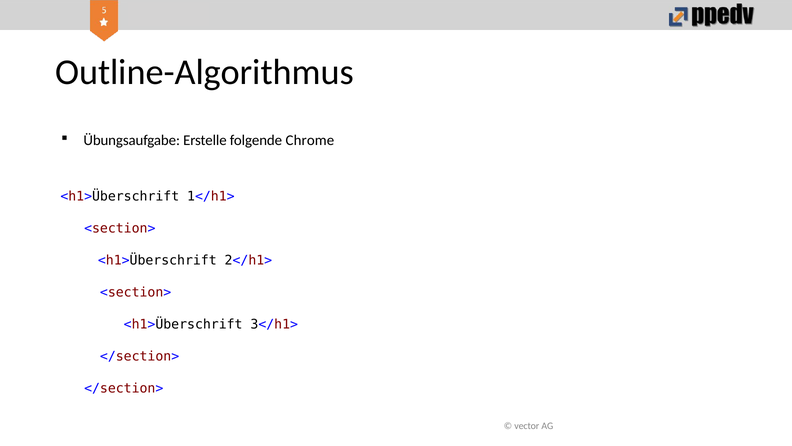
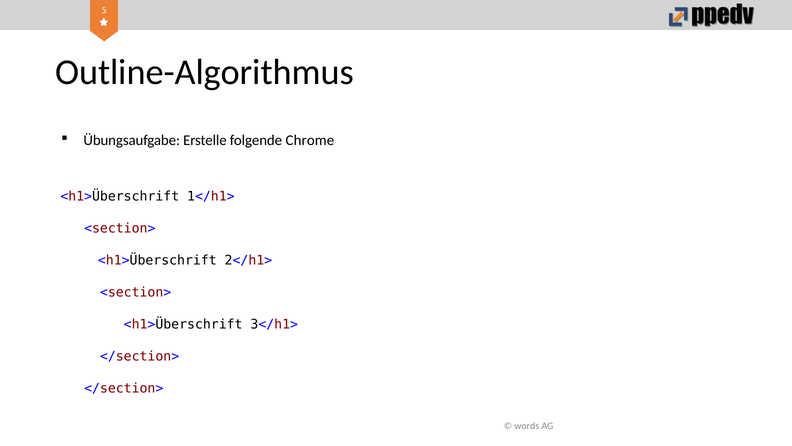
vector: vector -> words (527, 425)
